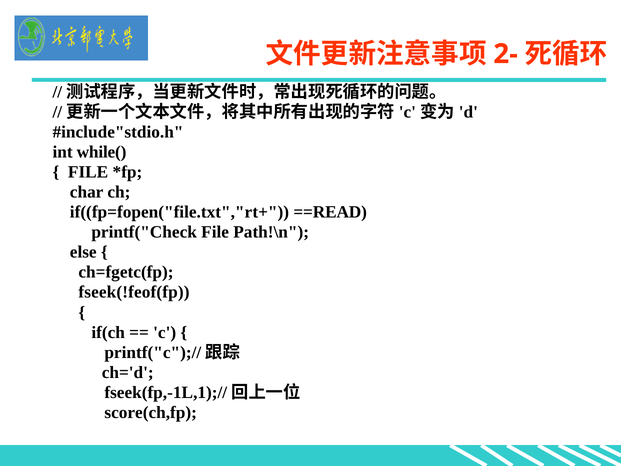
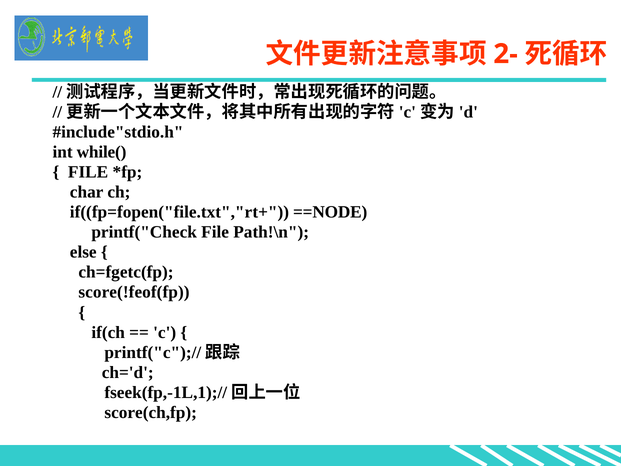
==READ: ==READ -> ==NODE (330, 212)
fseek(!feof(fp: fseek(!feof(fp -> score(!feof(fp (134, 292)
